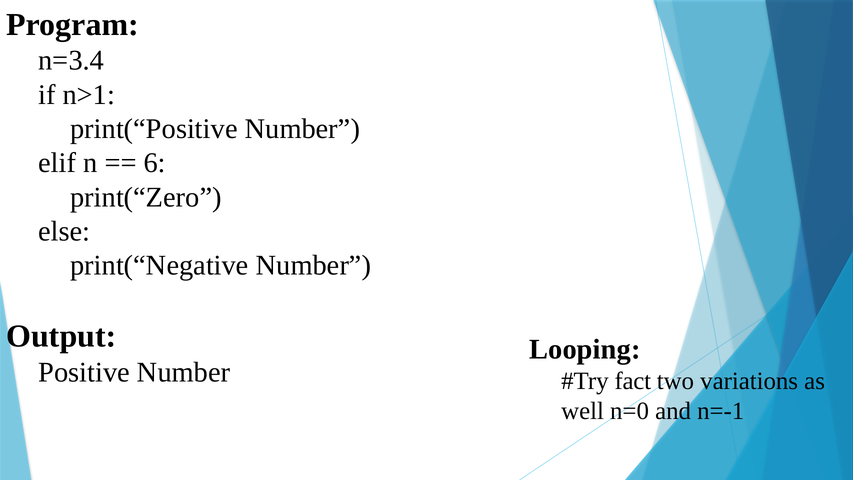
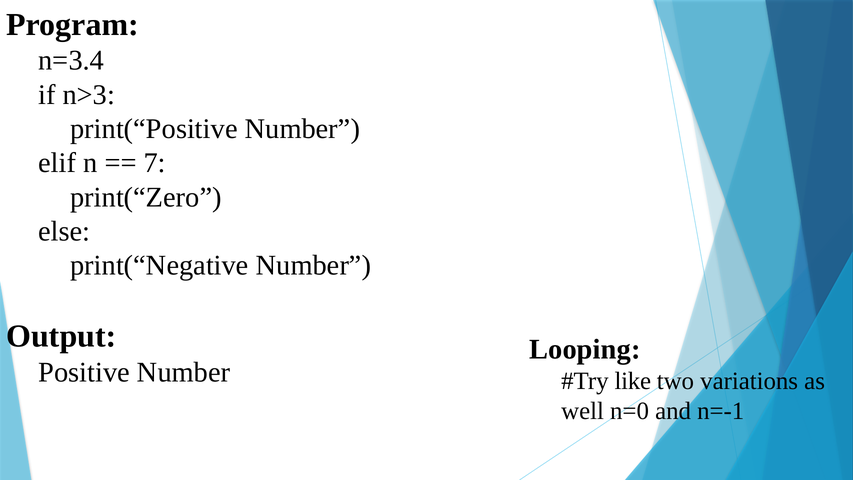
n>1: n>1 -> n>3 (89, 95)
6: 6 -> 7 (155, 163)
fact: fact -> like (633, 381)
